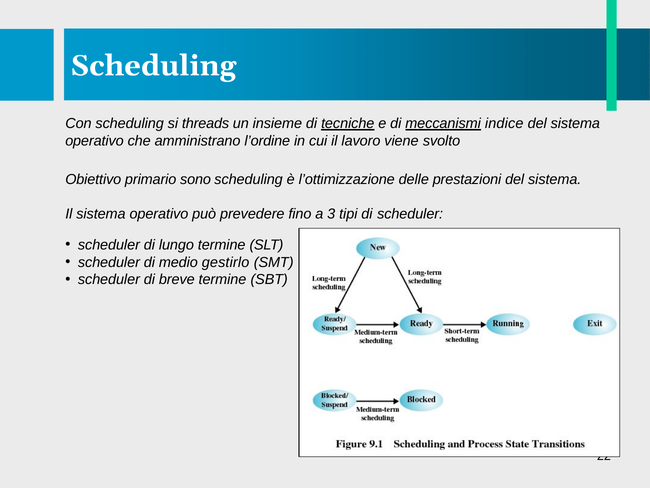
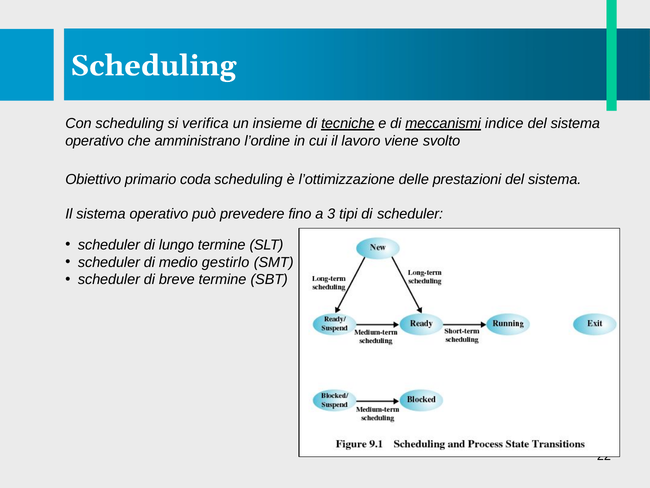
threads: threads -> verifica (205, 123)
sono: sono -> coda (196, 179)
